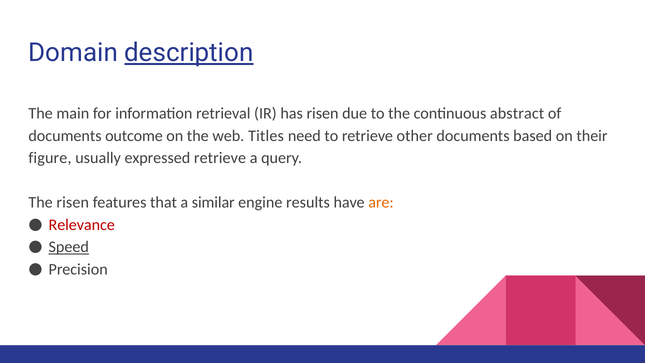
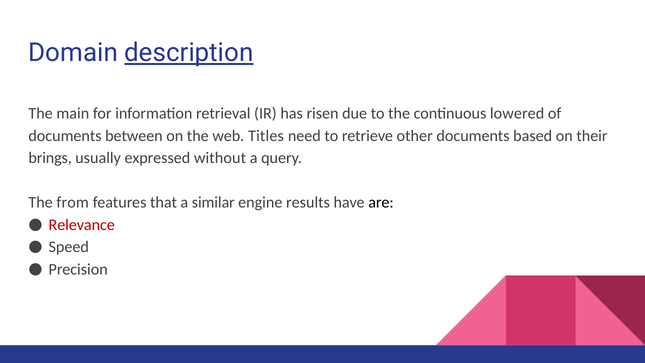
abstract: abstract -> lowered (517, 113)
outcome: outcome -> between (134, 136)
figure: figure -> brings (50, 158)
expressed retrieve: retrieve -> without (220, 158)
The risen: risen -> from (73, 202)
are colour: orange -> black (381, 202)
Speed underline: present -> none (69, 247)
